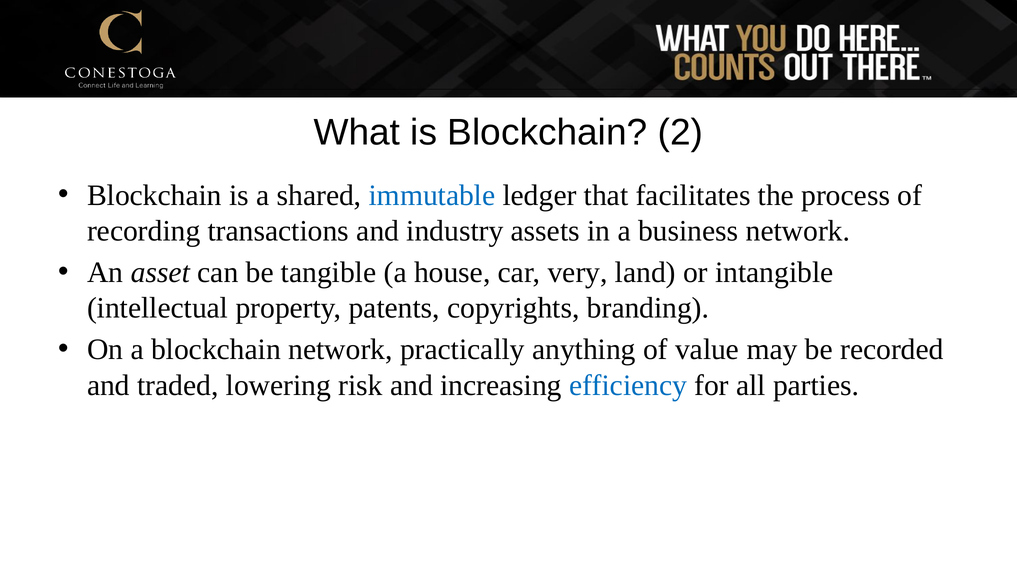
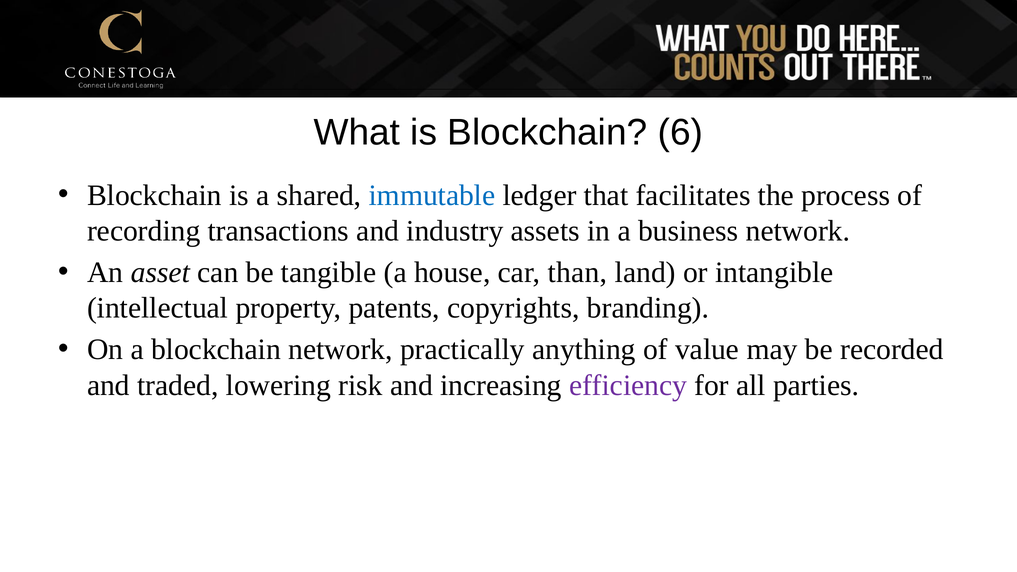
2: 2 -> 6 (680, 133)
very: very -> than (577, 272)
efficiency colour: blue -> purple (628, 385)
